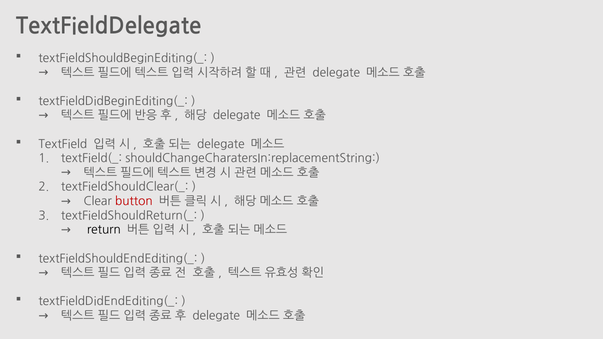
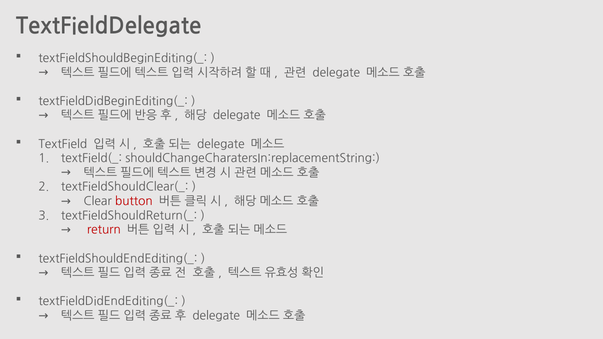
return colour: black -> red (104, 230)
